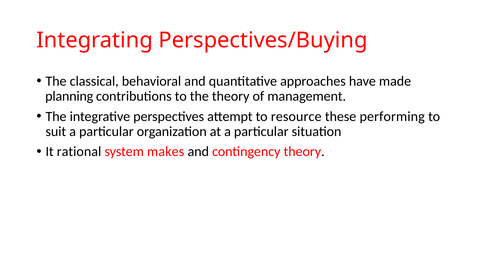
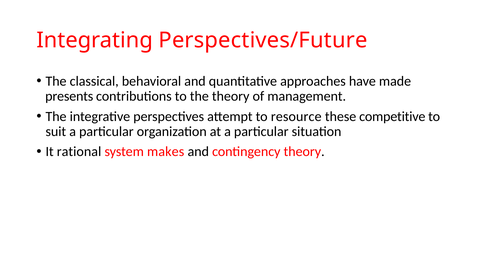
Perspectives/Buying: Perspectives/Buying -> Perspectives/Future (263, 40)
planning: planning -> presents (69, 96)
performing: performing -> competitive (392, 116)
